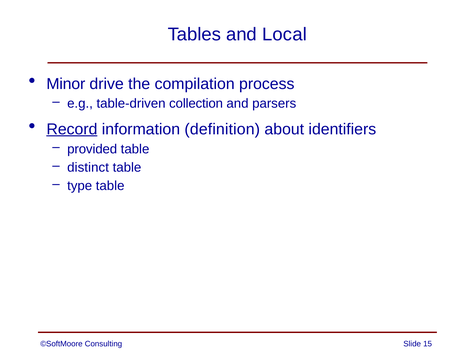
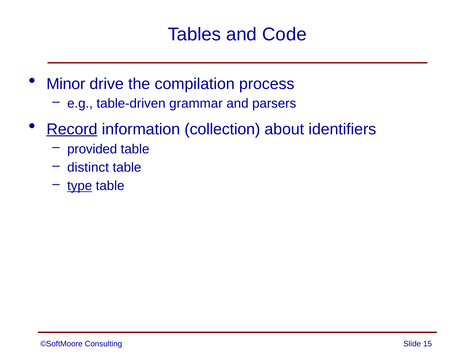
Local: Local -> Code (284, 35)
collection: collection -> grammar (196, 104)
definition: definition -> collection (222, 129)
type underline: none -> present (80, 186)
